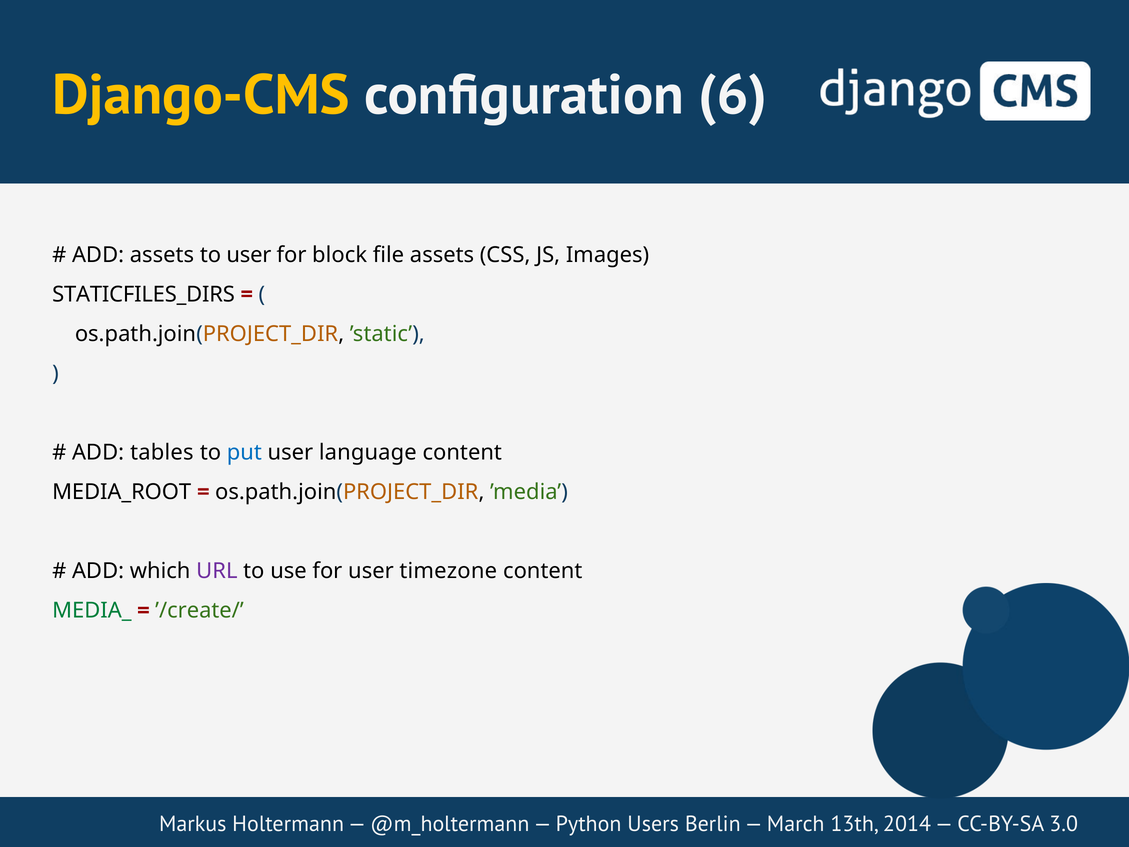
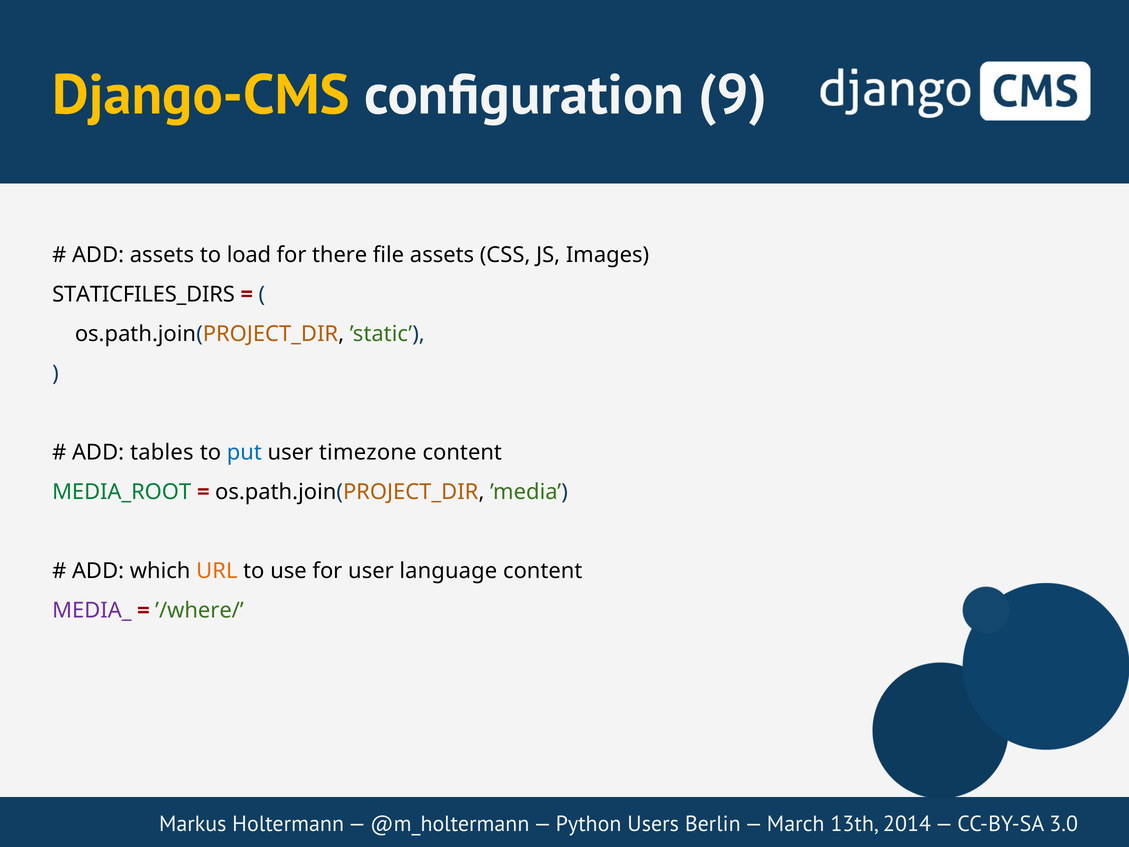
6: 6 -> 9 (733, 95)
to user: user -> load (249, 255)
block: block -> there (340, 255)
language: language -> timezone (368, 452)
MEDIA_ROOT colour: black -> green (122, 492)
URL colour: purple -> orange (217, 571)
timezone: timezone -> language (448, 571)
MEDIA_ colour: green -> purple (92, 610)
’/create/: ’/create/ -> ’/where/ (199, 610)
